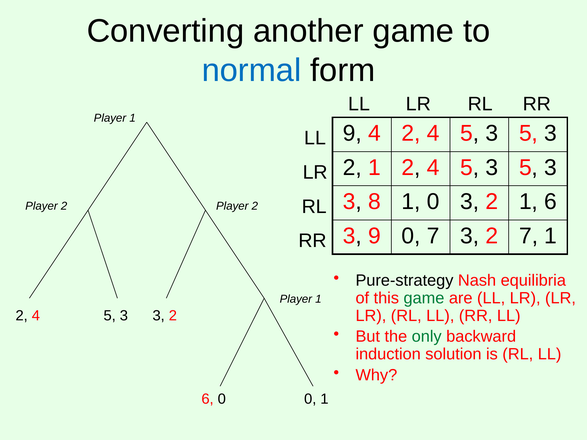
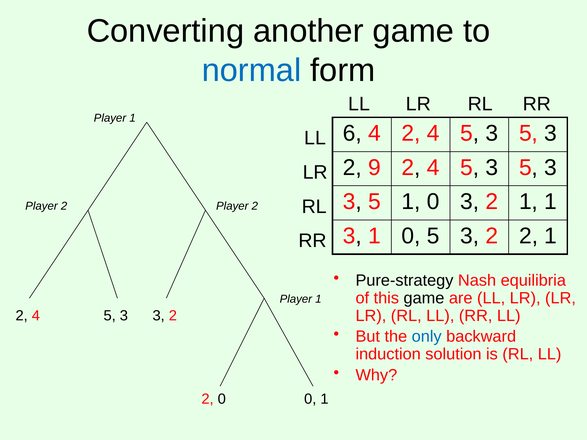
9: 9 -> 6 (352, 133)
1: 1 -> 9 (375, 168)
8: 8 -> 5 (375, 202)
1 6: 6 -> 1 (551, 202)
3 9: 9 -> 1 (375, 236)
0 7: 7 -> 5 (433, 236)
7: 7 -> 2 (529, 236)
game colour: green -> black (424, 298)
only colour: green -> blue (427, 337)
6: 6 -> 2 (208, 399)
